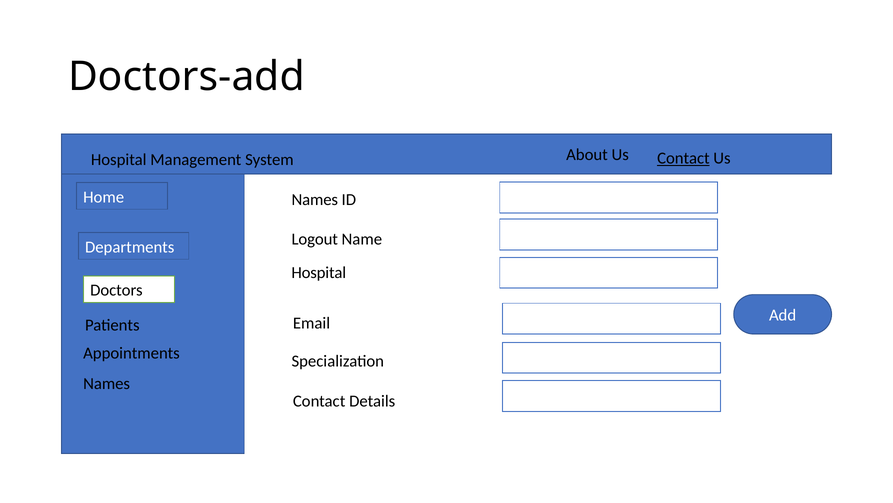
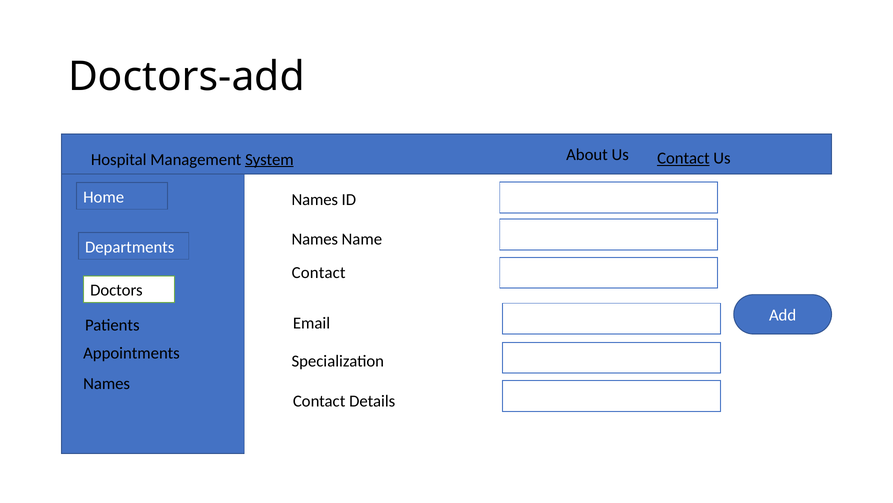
System underline: none -> present (269, 159)
Logout: Logout -> Names (315, 239)
Hospital: Hospital -> Contact (319, 272)
